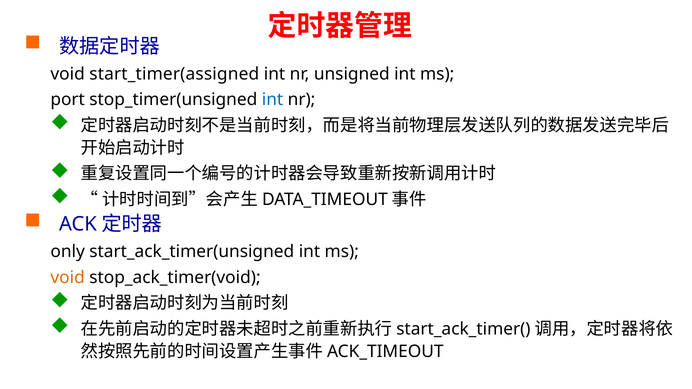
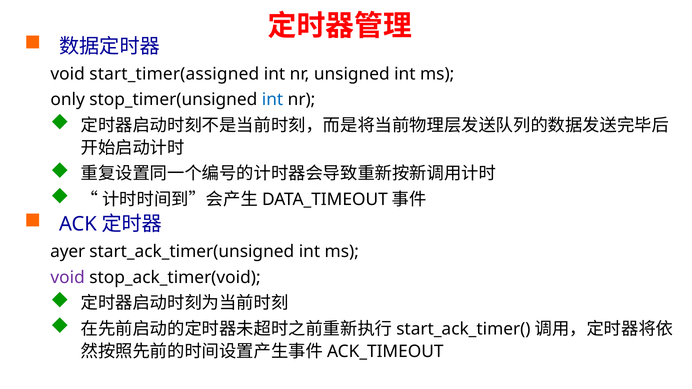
port: port -> only (68, 100)
only: only -> ayer (68, 252)
void colour: orange -> purple (68, 278)
